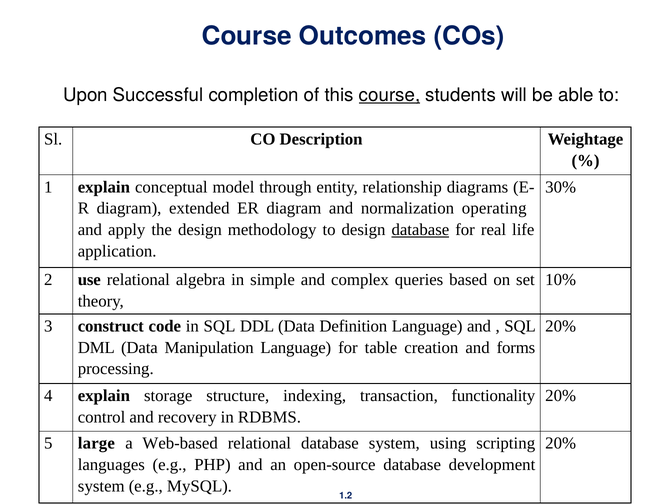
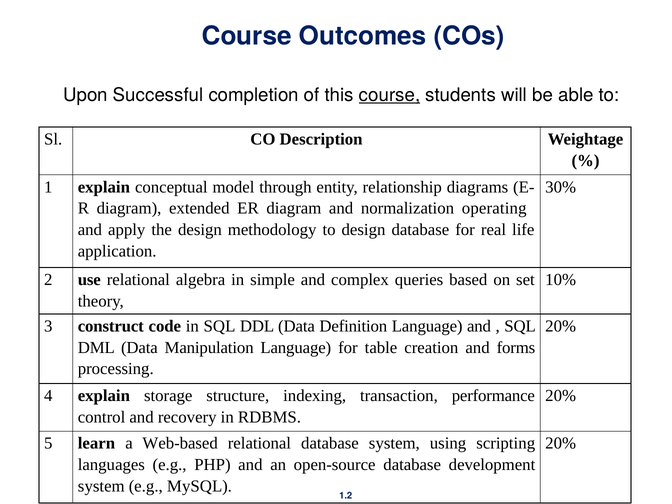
database underline: present -> none (420, 230)
functionality: functionality -> performance (493, 396)
large: large -> learn (96, 443)
